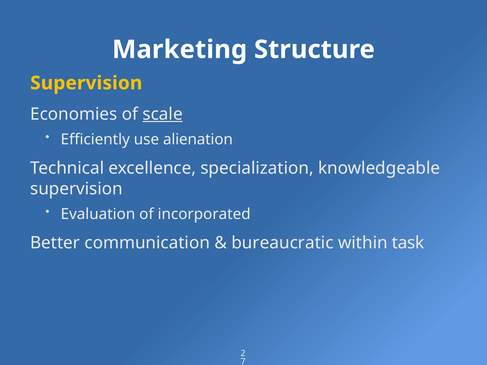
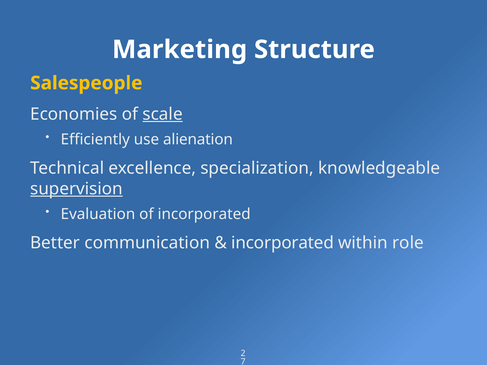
Supervision: Supervision -> Salespeople (86, 83)
supervision underline: none -> present (77, 189)
bureaucratic: bureaucratic -> incorporated (283, 243)
task: task -> role (408, 243)
